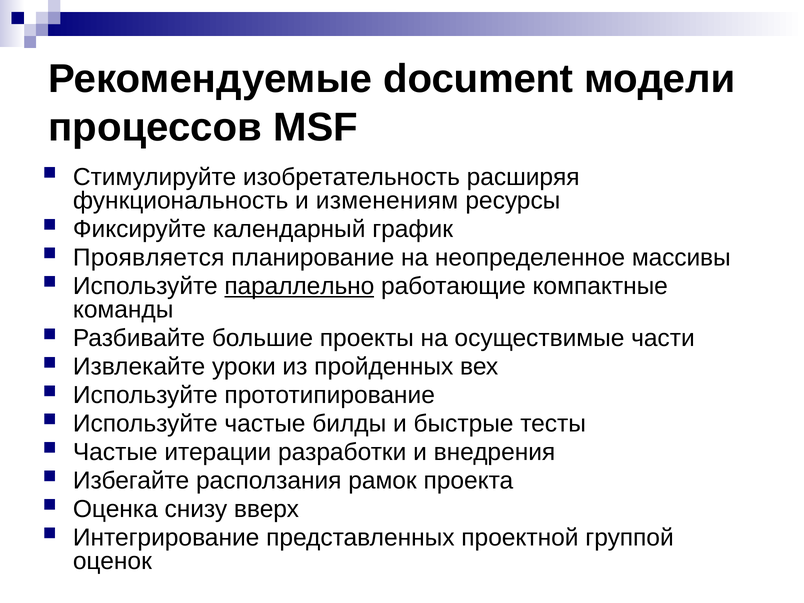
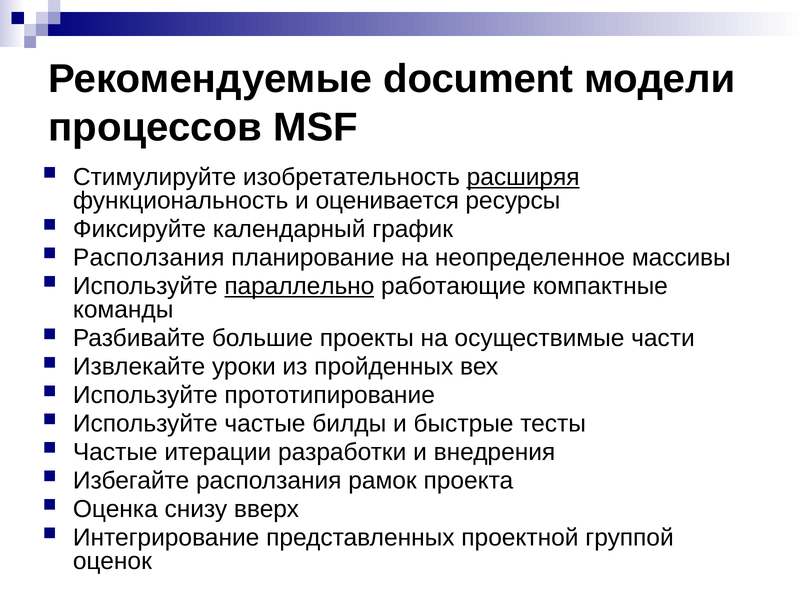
расширяя underline: none -> present (523, 177)
изменениям: изменениям -> оценивается (387, 201)
Проявляется: Проявляется -> Расползания (149, 258)
